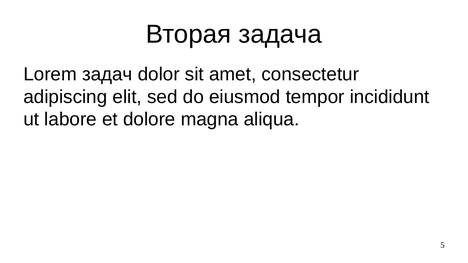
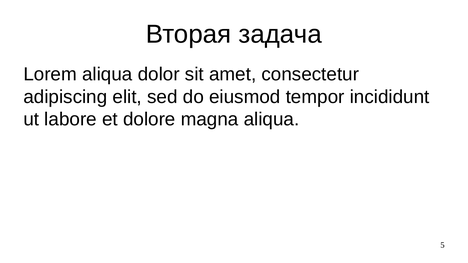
Lorem задач: задач -> aliqua (107, 74)
